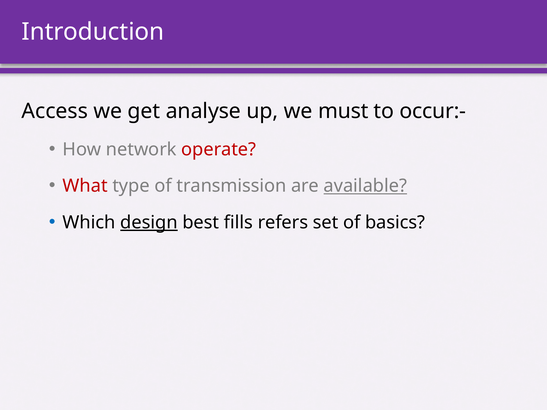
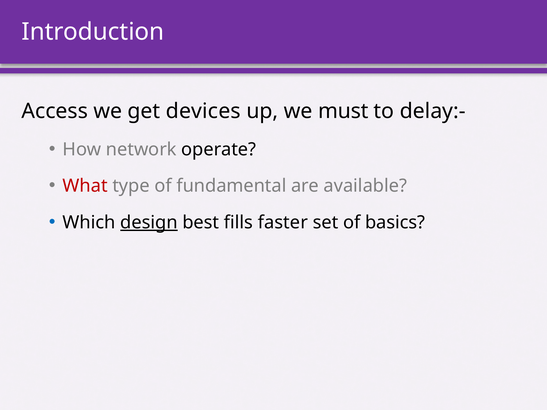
analyse: analyse -> devices (203, 111)
occur:-: occur:- -> delay:- (433, 111)
operate colour: red -> black (219, 149)
transmission: transmission -> fundamental (231, 186)
available underline: present -> none (365, 186)
refers: refers -> faster (283, 223)
